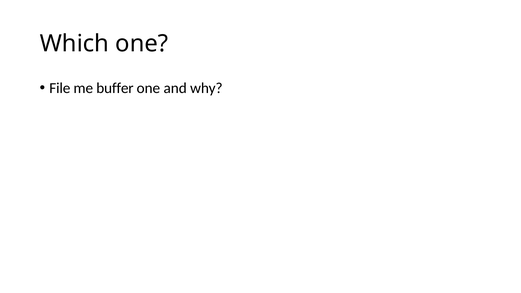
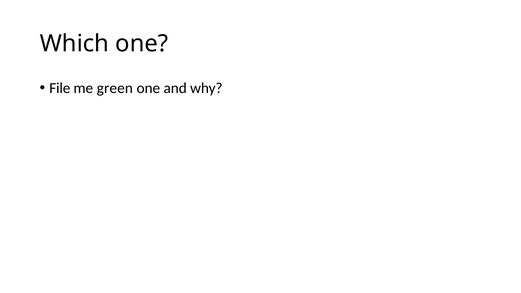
buffer: buffer -> green (115, 88)
